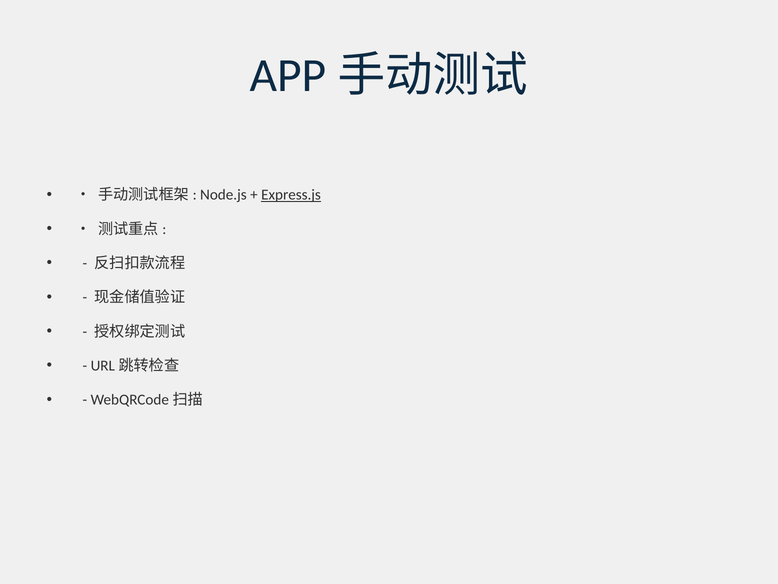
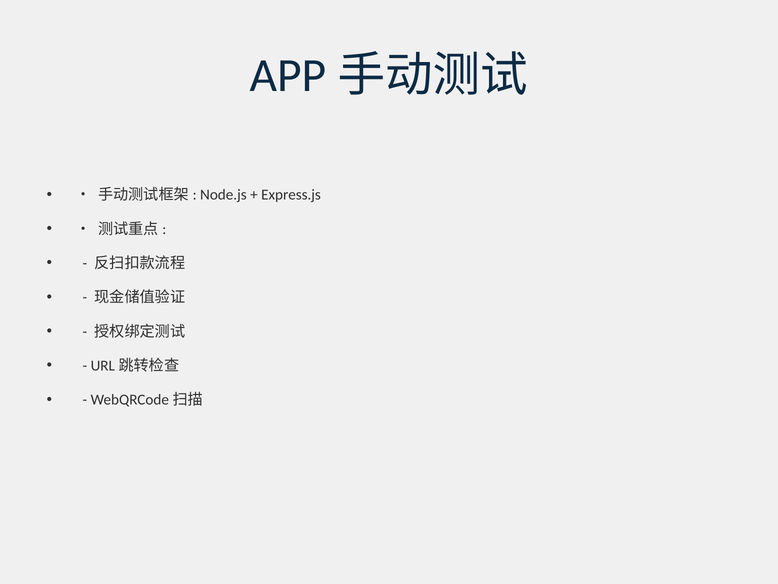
Express.js underline: present -> none (291, 195)
